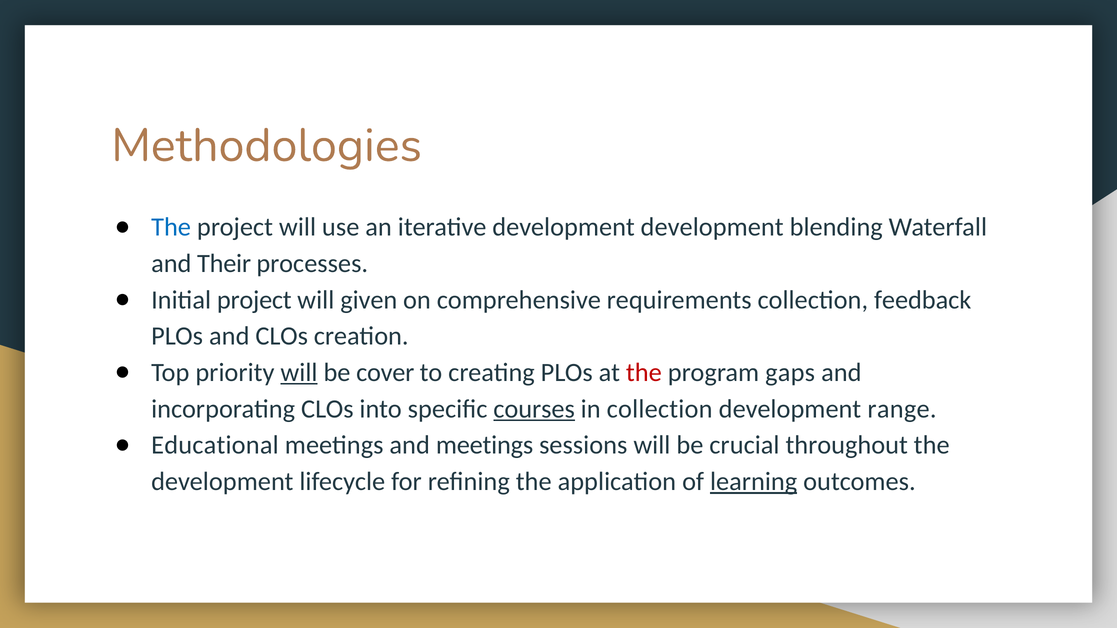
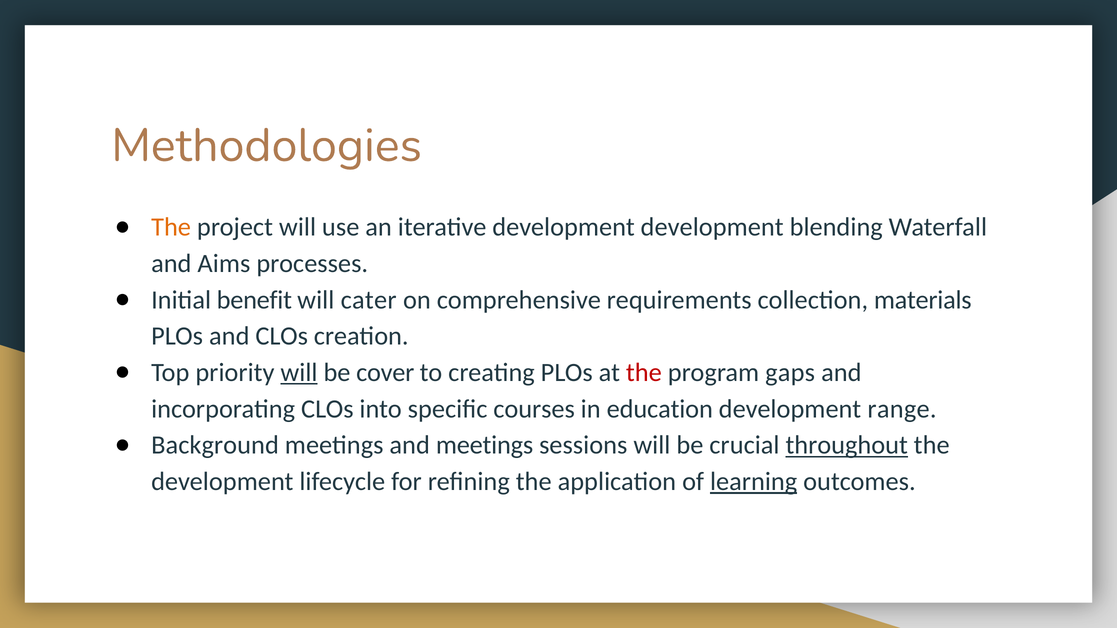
The colour: blue -> orange (171, 227)
Their: Their -> Aims (224, 264)
Initial project: project -> benefit (254, 300)
given: given -> cater (369, 300)
feedback: feedback -> materials (923, 300)
courses underline: present -> none (534, 409)
in collection: collection -> education (660, 409)
Educational: Educational -> Background (215, 446)
throughout underline: none -> present (847, 446)
